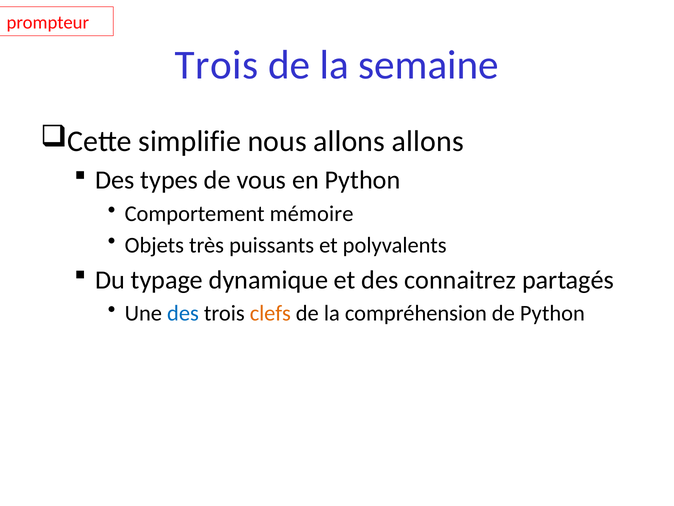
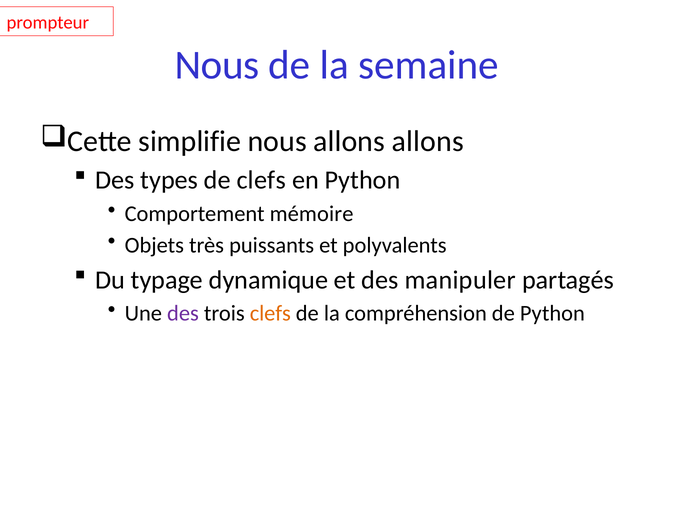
Trois: Trois -> Nous (217, 65)
de vous: vous -> clefs (261, 180)
connaitrez: connaitrez -> manipuler (460, 280)
des colour: blue -> purple (183, 313)
